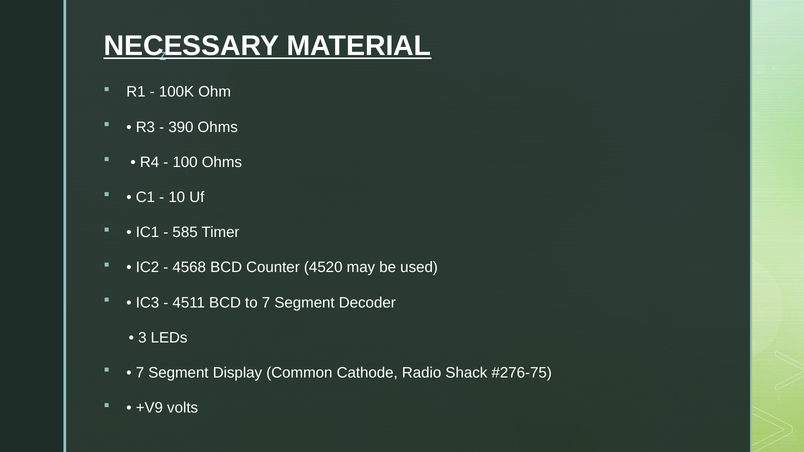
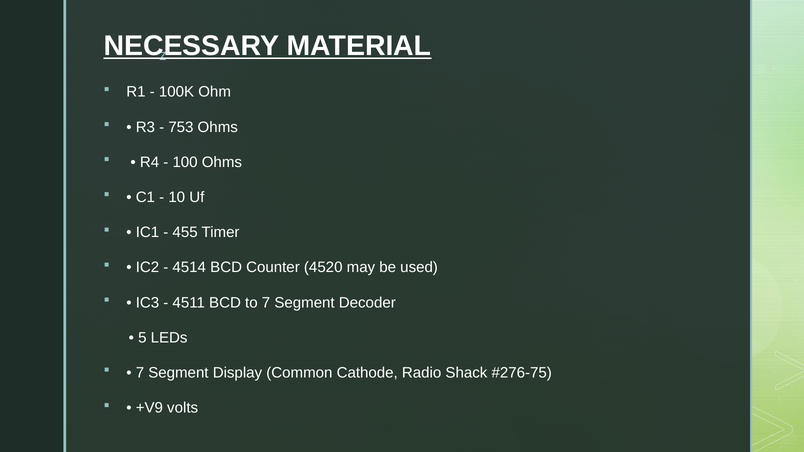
390: 390 -> 753 (181, 127)
585: 585 -> 455 (185, 233)
4568: 4568 -> 4514 (189, 268)
3: 3 -> 5 (142, 338)
